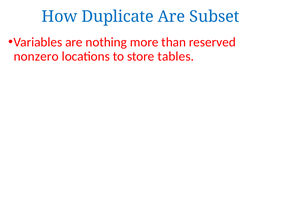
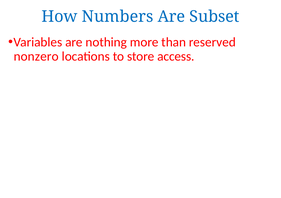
Duplicate: Duplicate -> Numbers (118, 17)
tables: tables -> access (176, 56)
